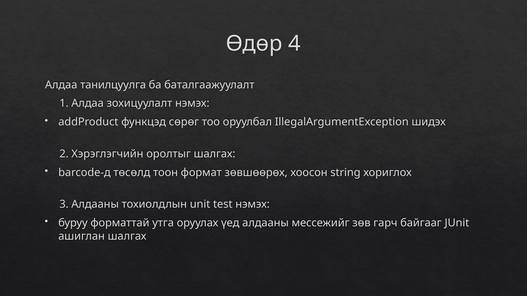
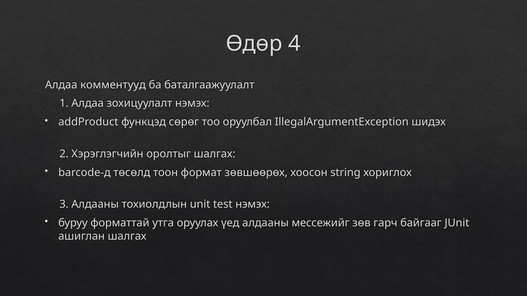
танилцуулга: танилцуулга -> комментууд (113, 85)
